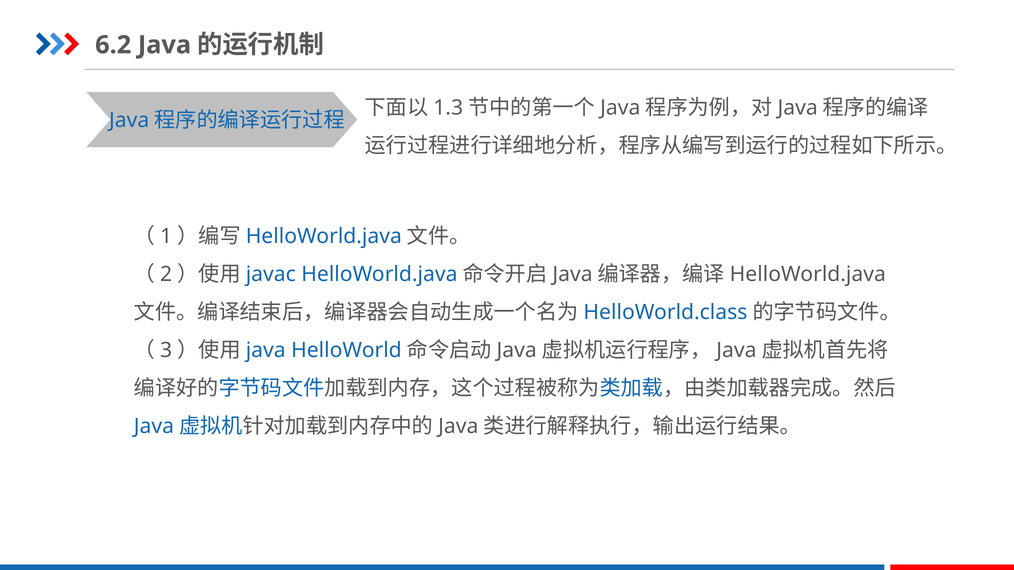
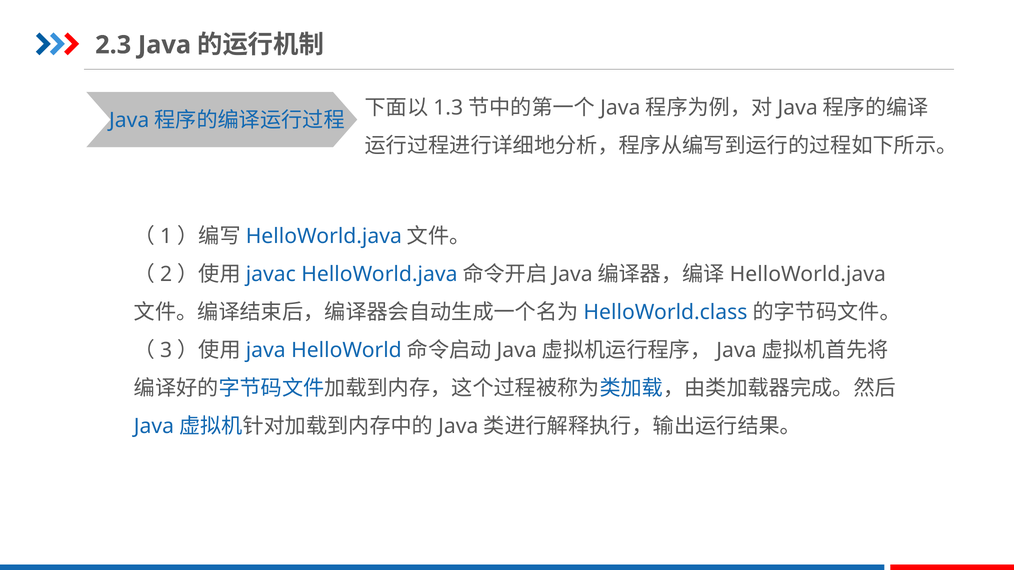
6.2: 6.2 -> 2.3 (113, 45)
